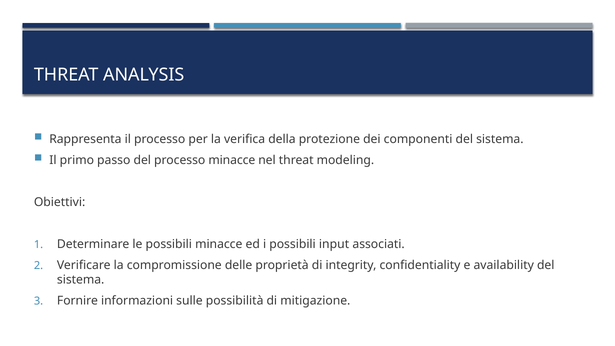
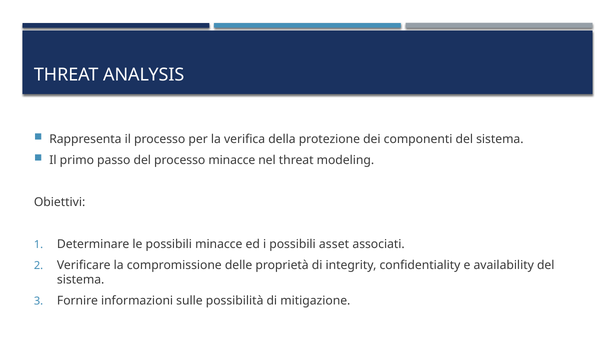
input: input -> asset (334, 244)
